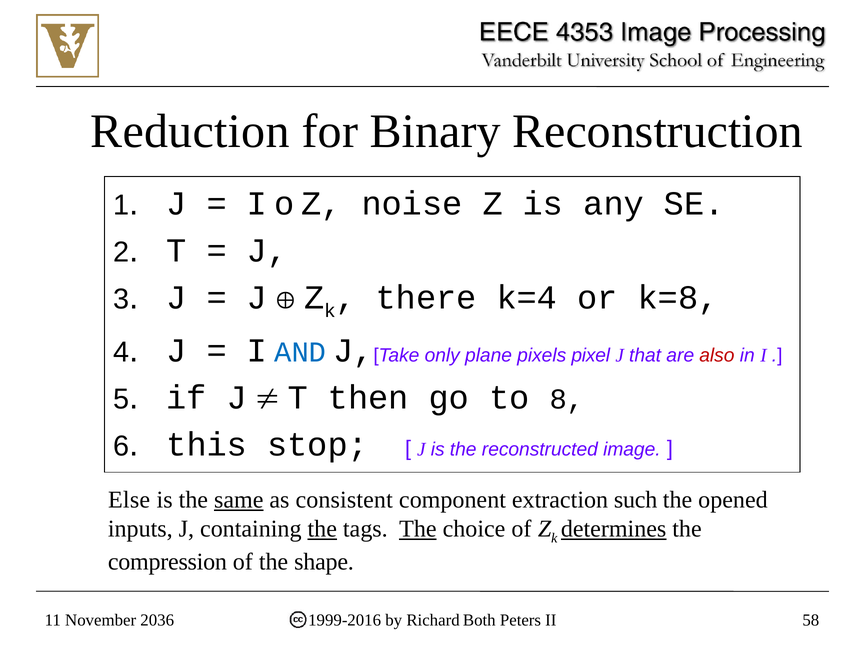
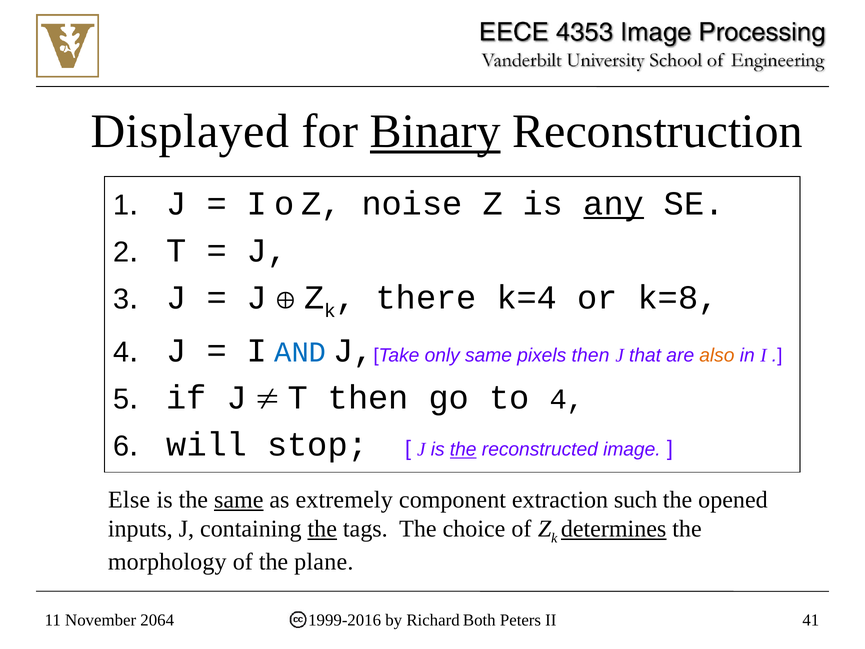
Reduction: Reduction -> Displayed (190, 131)
Binary underline: none -> present (435, 131)
any underline: none -> present (614, 203)
only plane: plane -> same (489, 355)
pixels pixel: pixel -> then (591, 355)
also colour: red -> orange (717, 355)
to 8: 8 -> 4 (567, 399)
this: this -> will (207, 445)
the underline: none -> present (463, 449)
consistent: consistent -> extremely (344, 500)
The underline: present -> none (418, 529)
compression: compression -> morphology (167, 561)
shape: shape -> plane (324, 561)
2036: 2036 -> 2064 (157, 620)
58: 58 -> 41 (811, 620)
